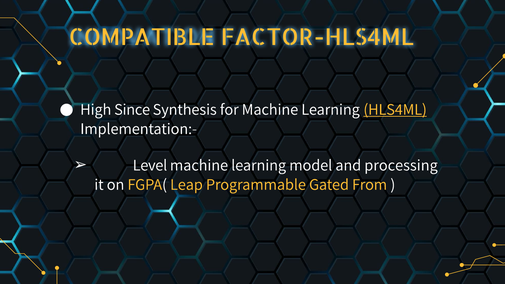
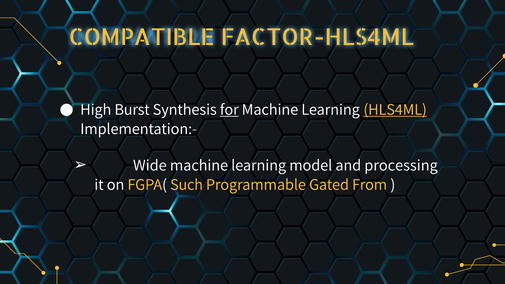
Since: Since -> Burst (132, 109)
for underline: none -> present (229, 109)
Level: Level -> Wide (150, 165)
Leap: Leap -> Such (187, 185)
